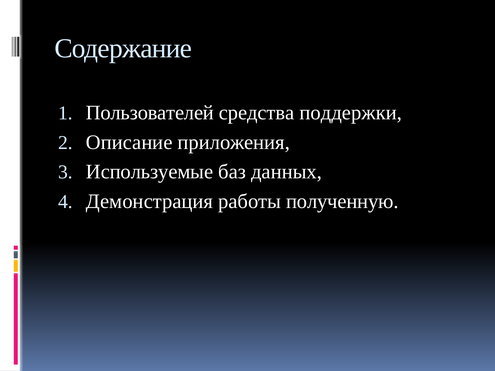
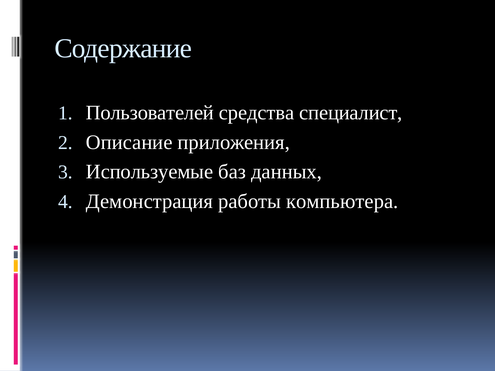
поддержки: поддержки -> специалист (351, 113)
полученную: полученную -> компьютера (342, 201)
